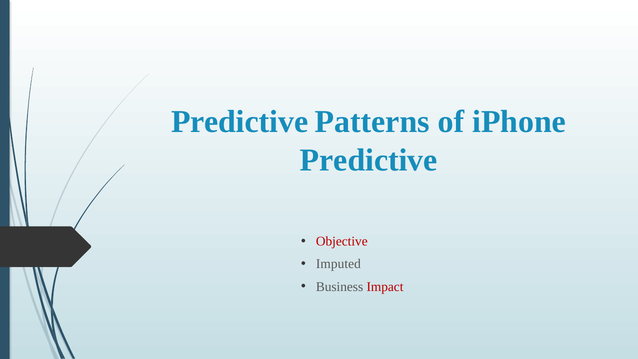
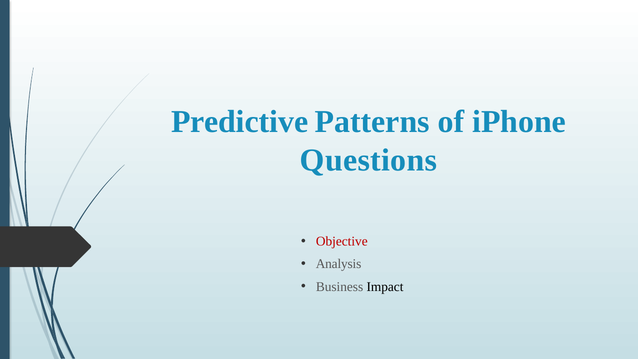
Predictive: Predictive -> Questions (369, 160)
Imputed: Imputed -> Analysis (339, 264)
Impact colour: red -> black (385, 287)
